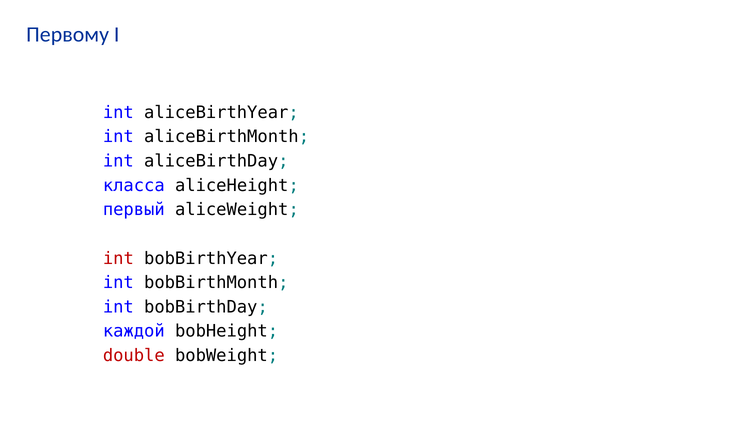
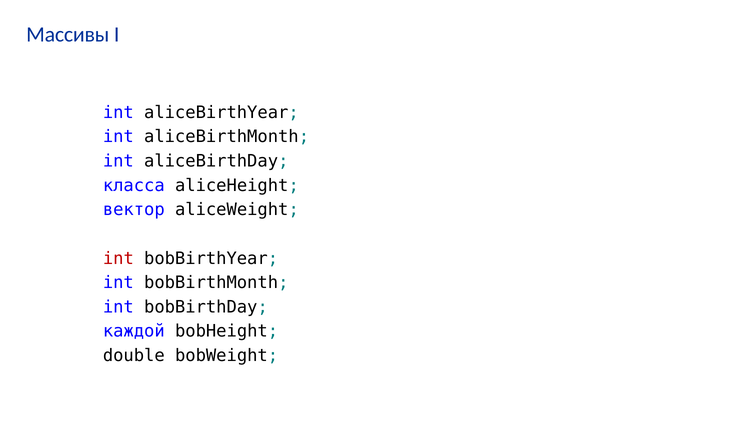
Первому: Первому -> Массивы (68, 34)
первый: первый -> вектор (134, 210)
double colour: red -> black (134, 356)
